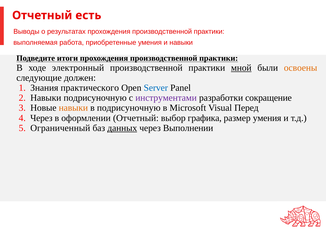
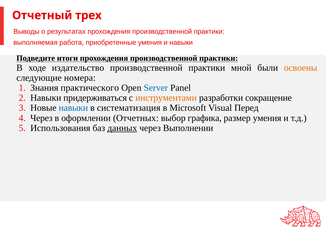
есть: есть -> трех (88, 15)
электронный: электронный -> издательство (78, 68)
мной underline: present -> none (241, 68)
должен: должен -> номера (80, 78)
Навыки подрисуночную: подрисуночную -> придерживаться (95, 98)
инструментами colour: purple -> orange (166, 98)
навыки colour: orange -> blue (73, 108)
в подрисуночную: подрисуночную -> систематизация (129, 108)
оформлении Отчетный: Отчетный -> Отчетных (136, 118)
Ограниченный: Ограниченный -> Использования (60, 128)
